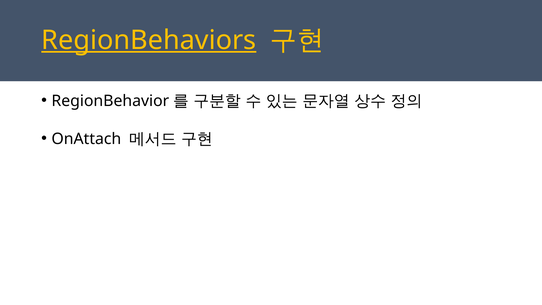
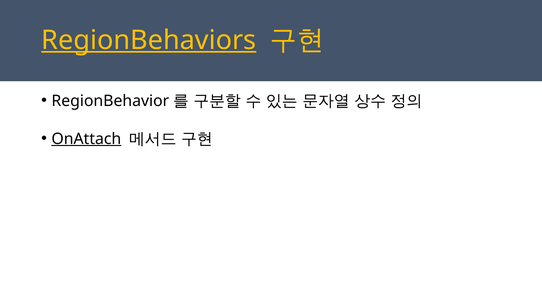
OnAttach underline: none -> present (86, 139)
